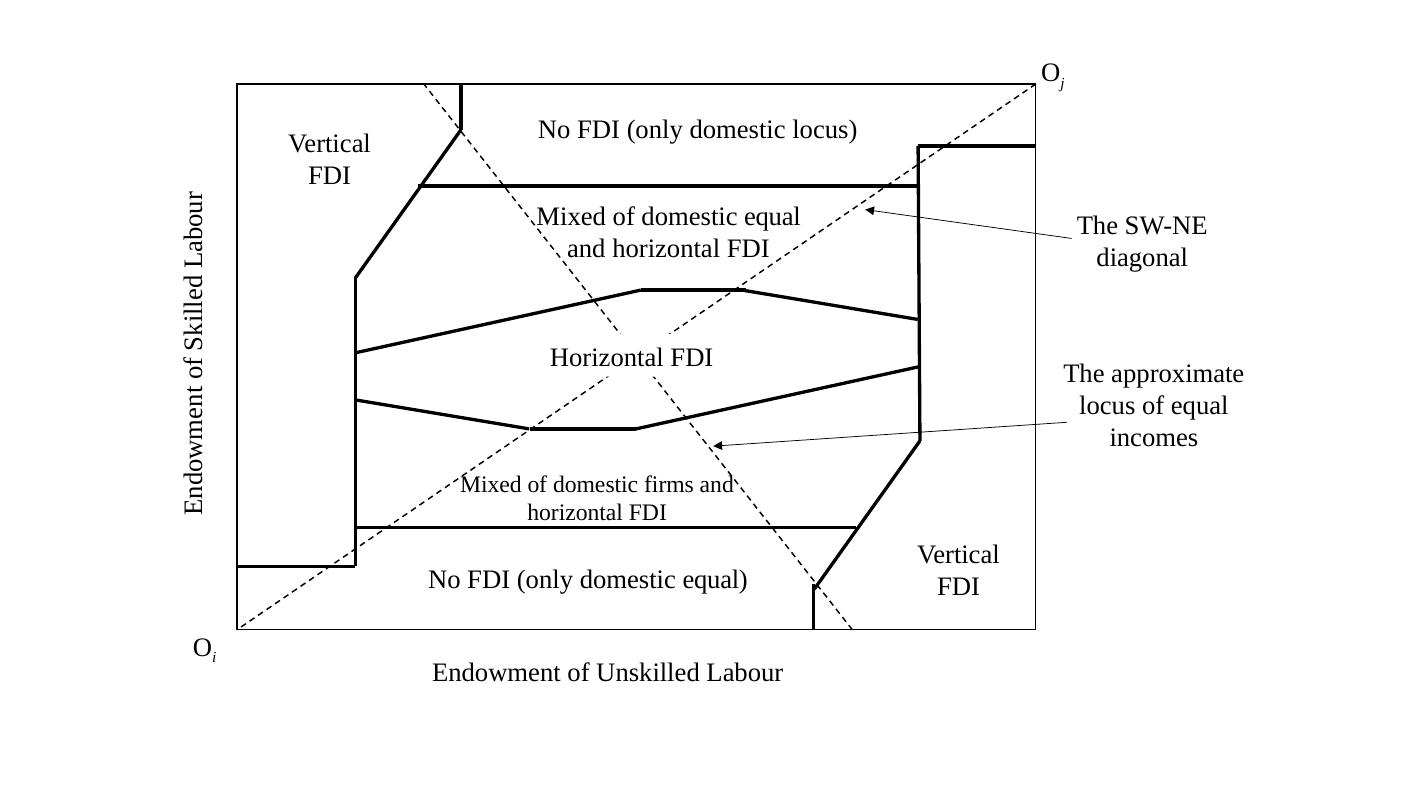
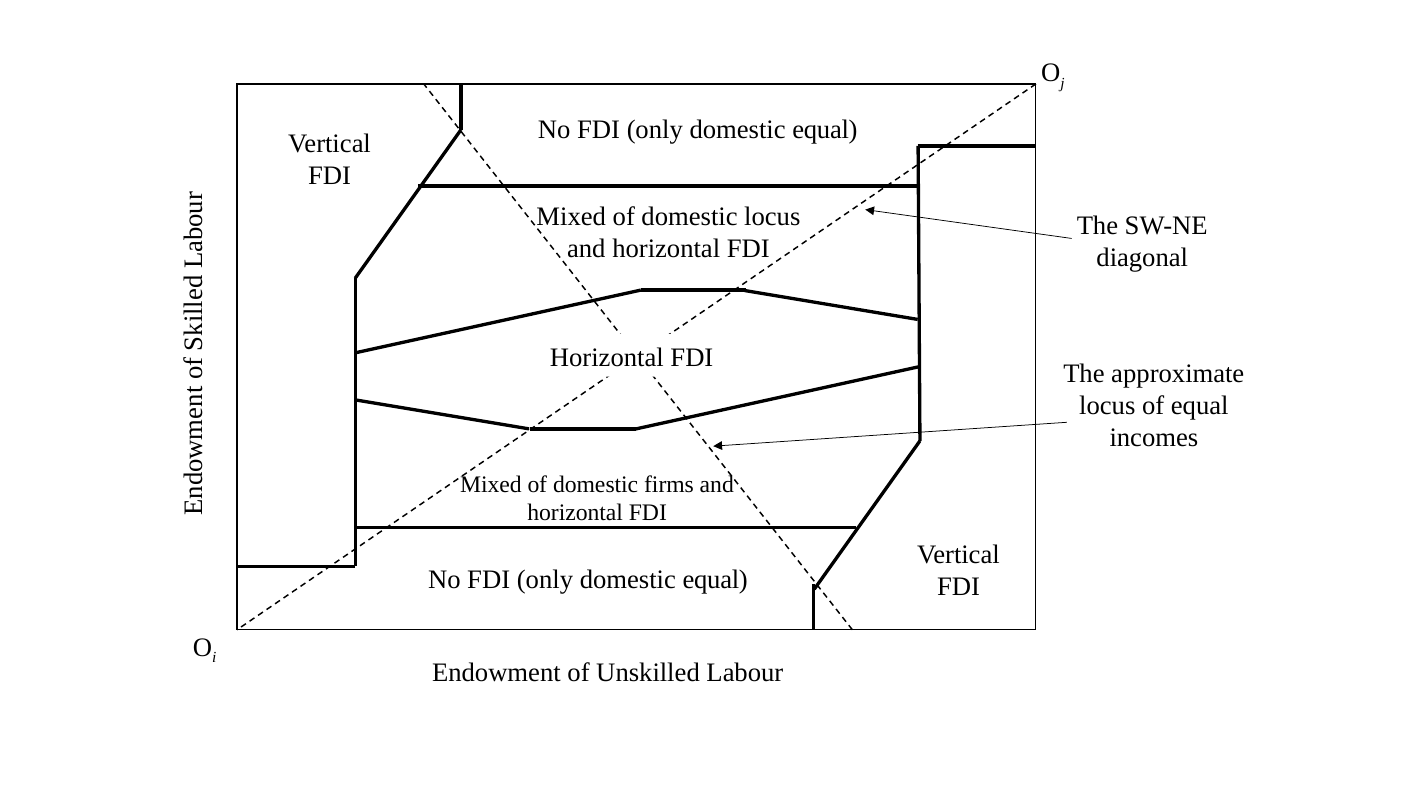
locus: locus -> equal (825, 130)
of domestic equal: equal -> locus (772, 216)
